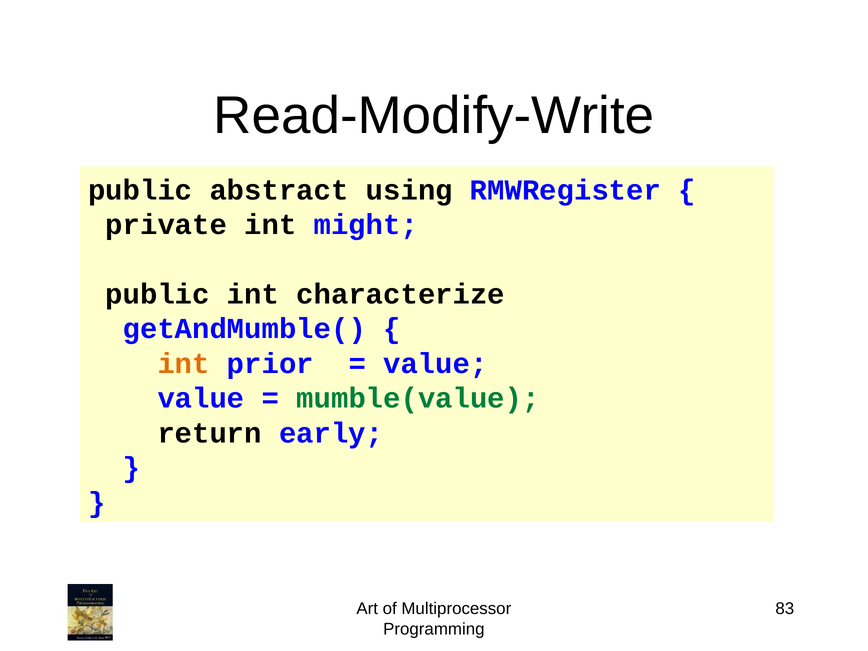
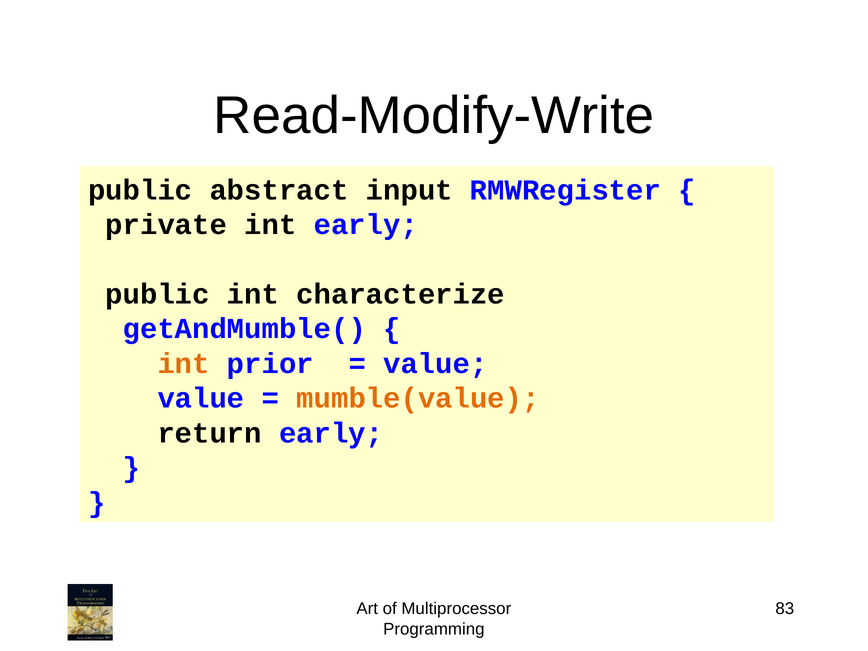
using: using -> input (409, 190)
int might: might -> early (366, 225)
mumble(value colour: green -> orange (418, 398)
